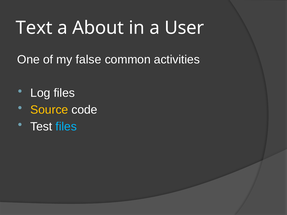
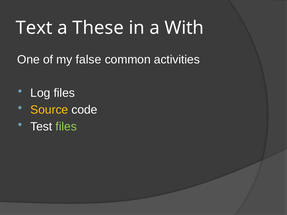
About: About -> These (98, 28)
User: User -> With (184, 28)
files colour: light blue -> light green (66, 127)
